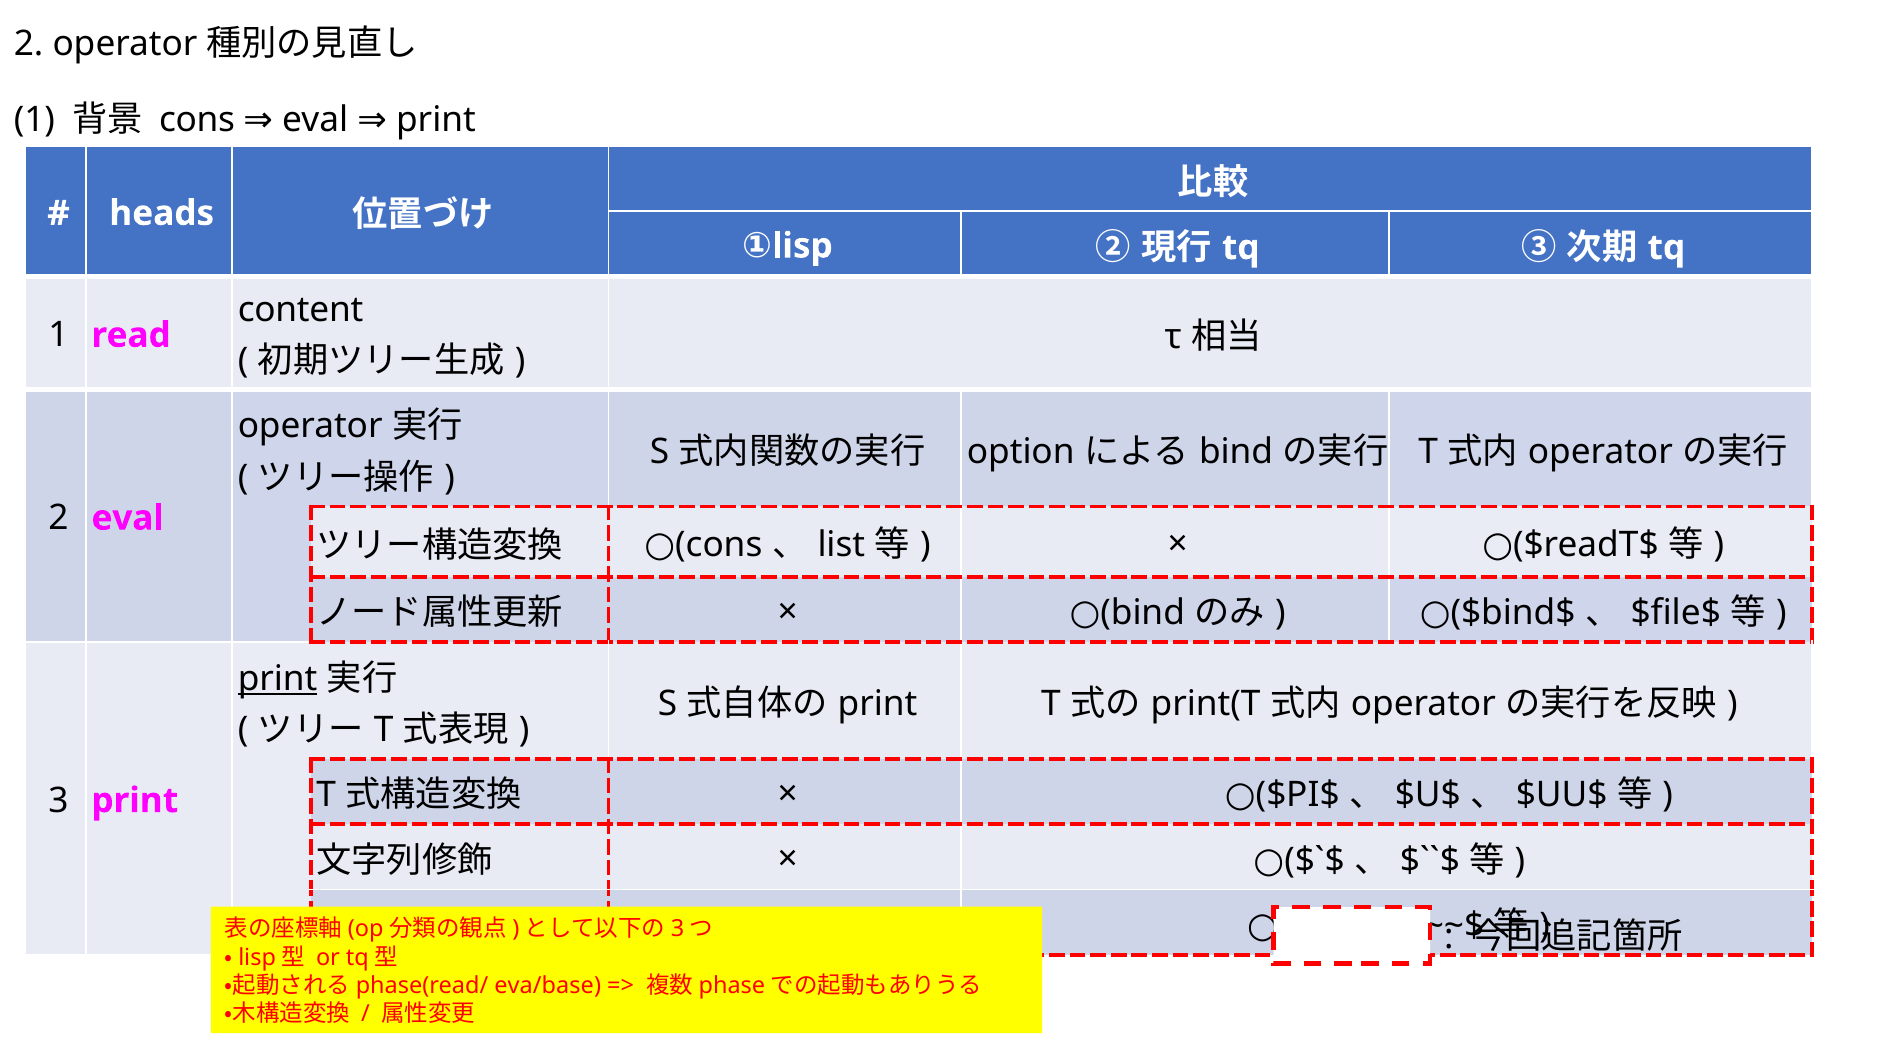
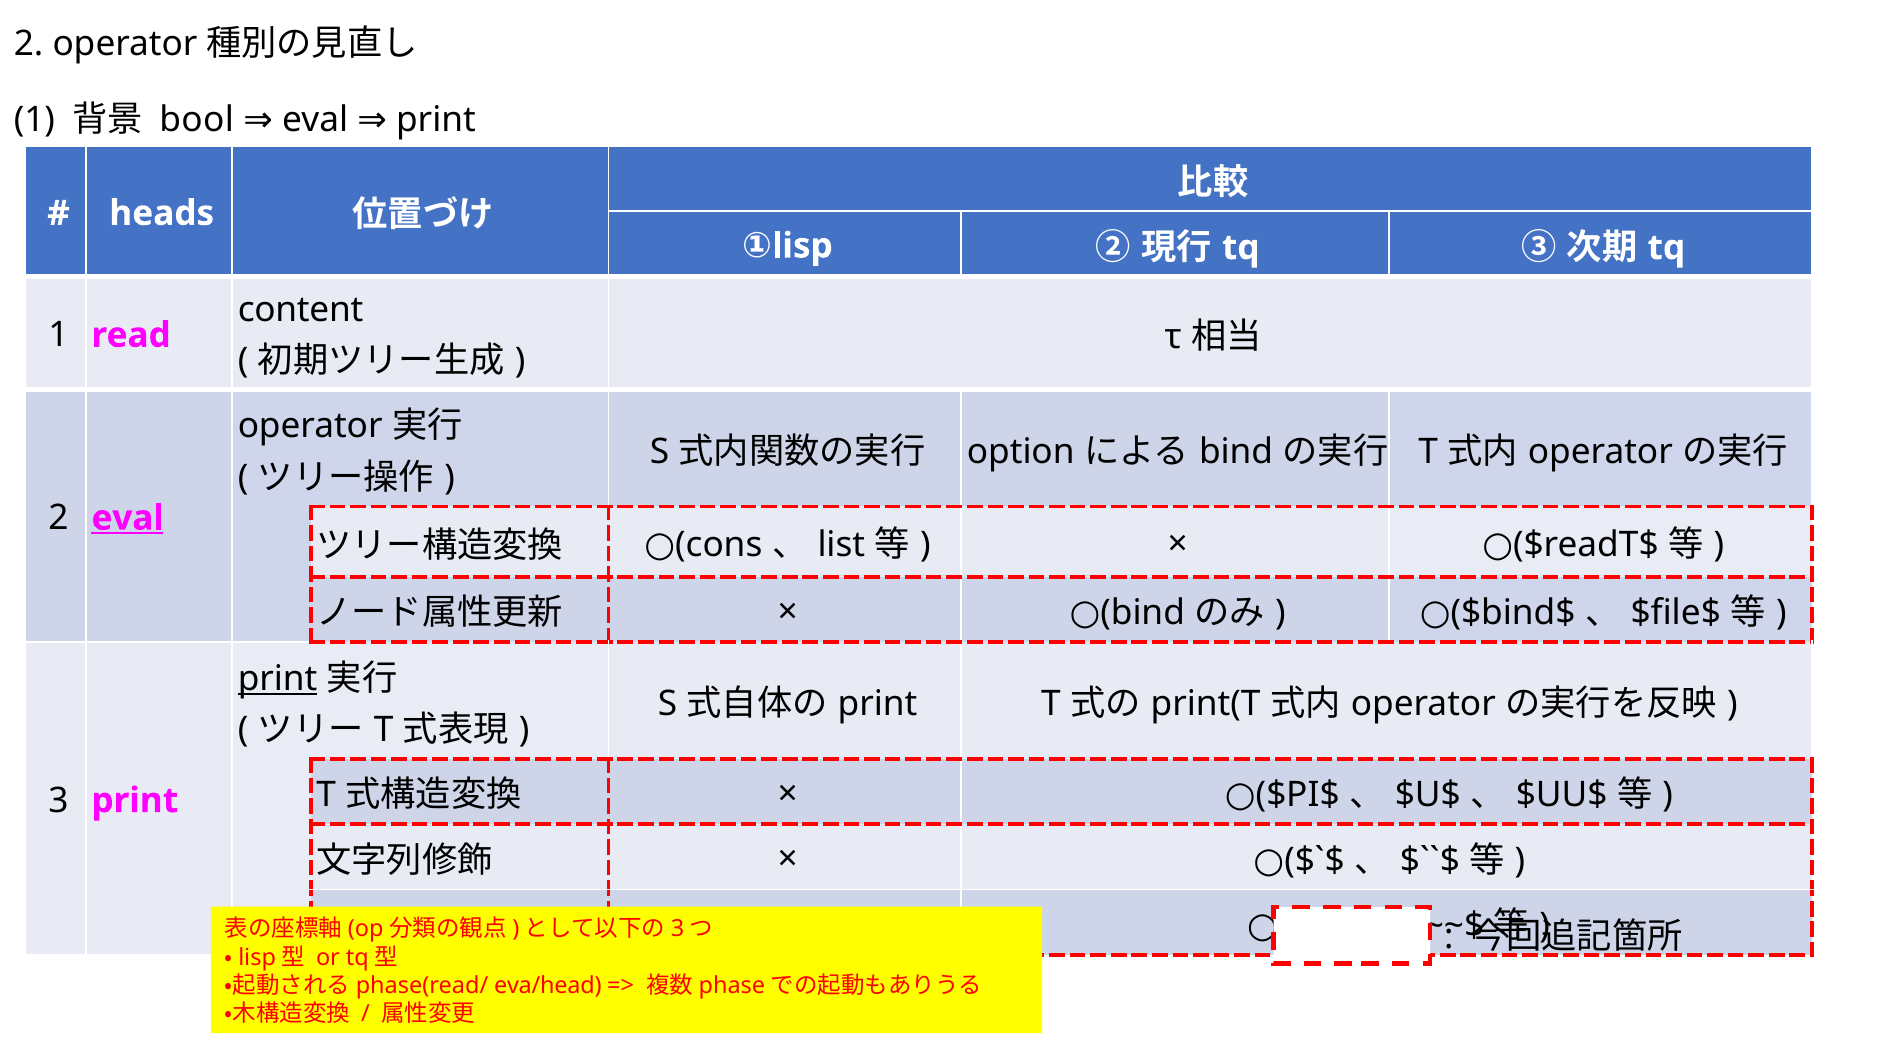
cons: cons -> bool (197, 120)
eval underline: none -> present (128, 518)
eva/base: eva/base -> eva/head (548, 986)
